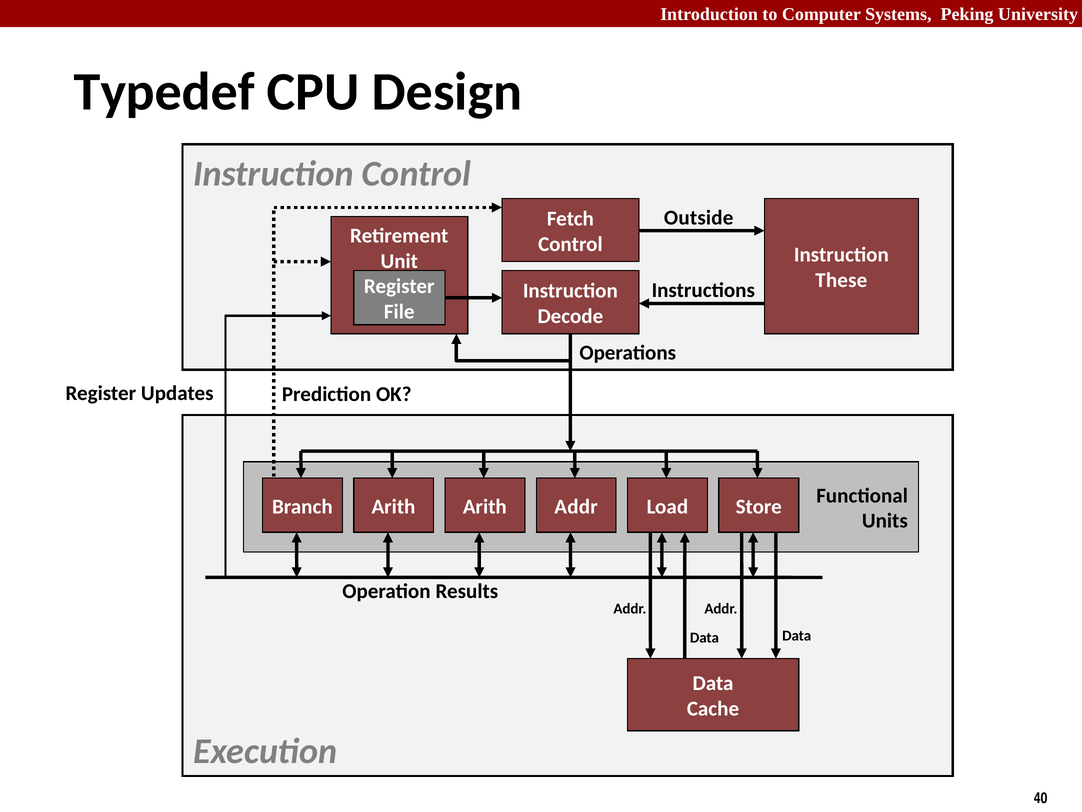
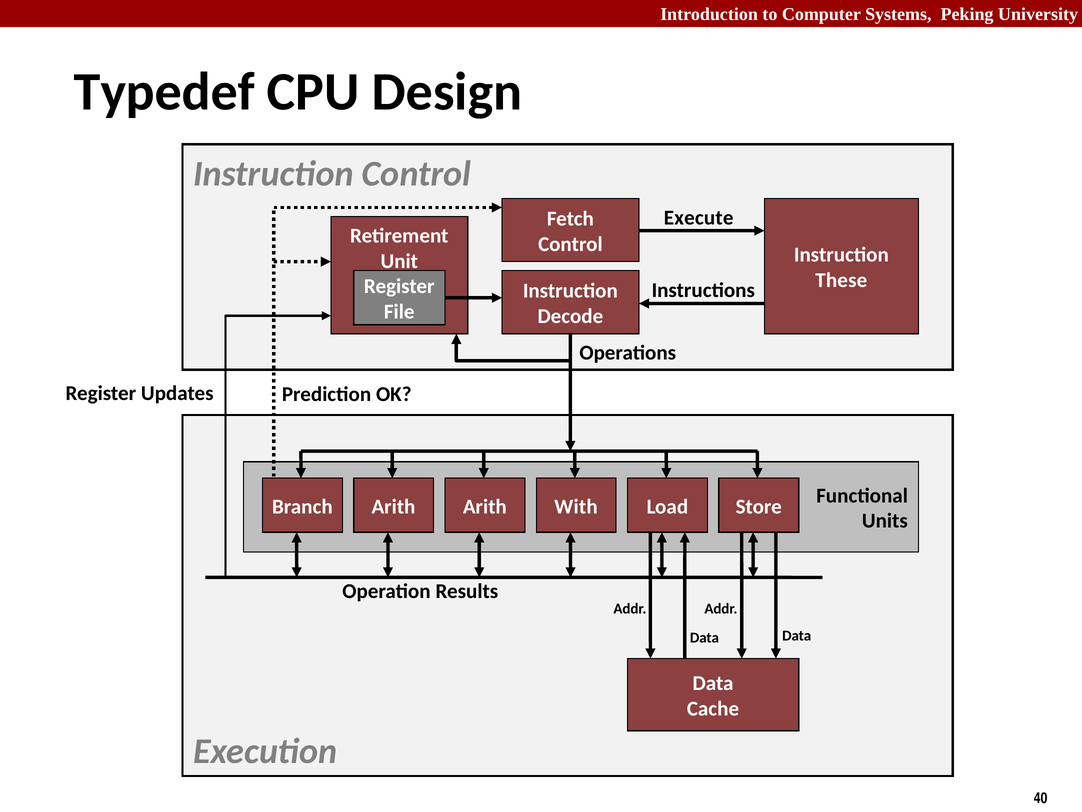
Outside: Outside -> Execute (699, 217)
Arith Addr: Addr -> With (576, 506)
